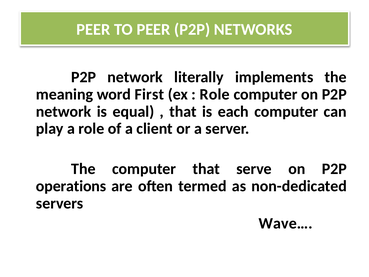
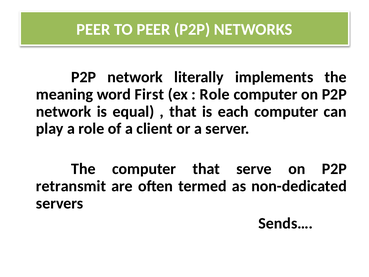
operations: operations -> retransmit (71, 186)
Wave…: Wave… -> Sends… (286, 223)
